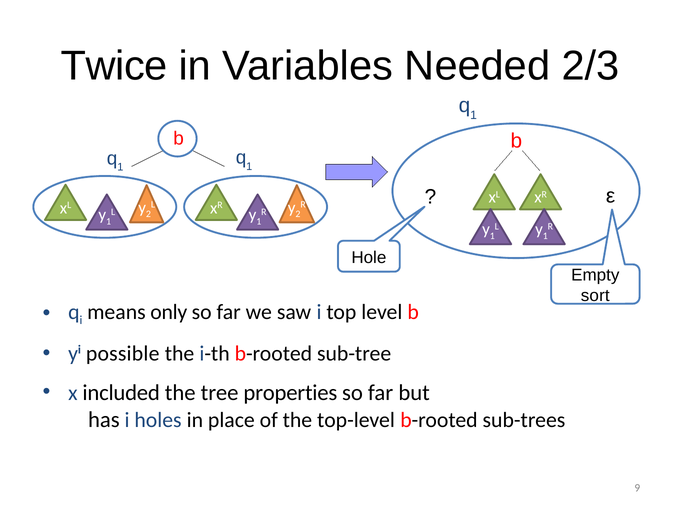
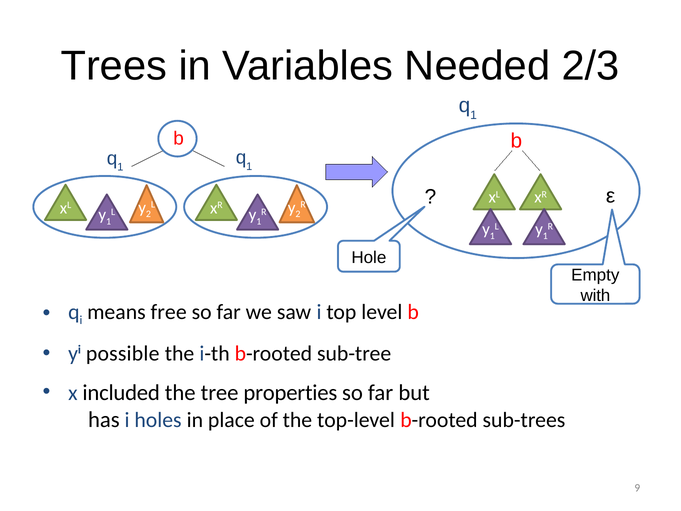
Twice: Twice -> Trees (114, 66)
sort: sort -> with (595, 295)
only: only -> free (169, 312)
